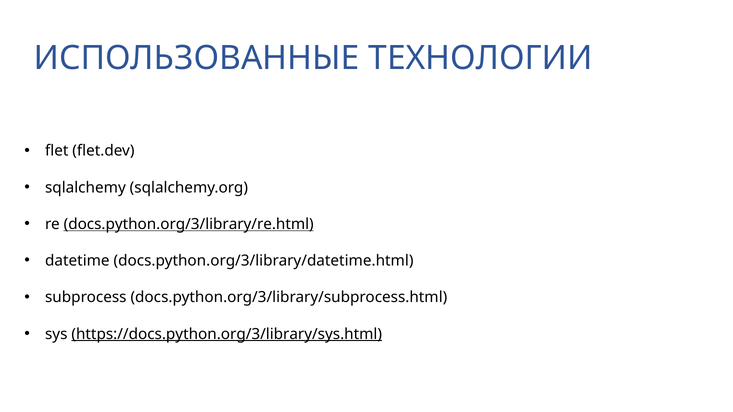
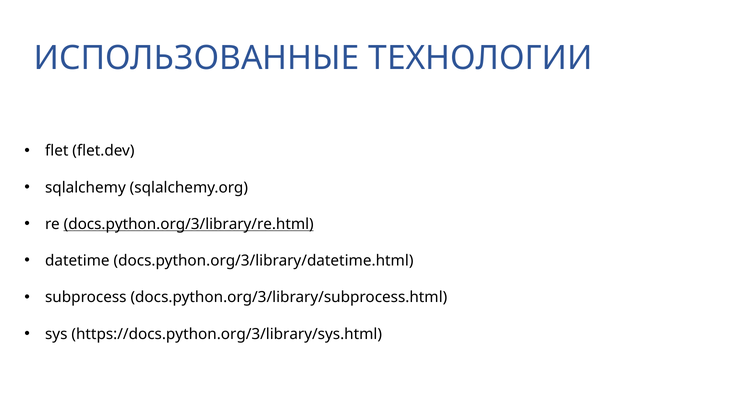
https://docs.python.org/3/library/sys.html underline: present -> none (227, 334)
